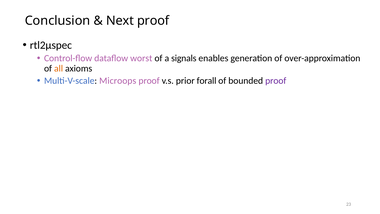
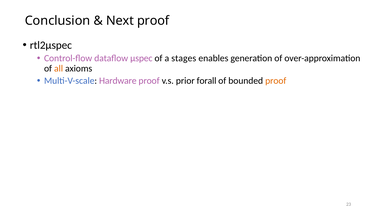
worst: worst -> μspec (141, 58)
signals: signals -> stages (184, 58)
Microops: Microops -> Hardware (118, 81)
proof colour: purple -> orange (276, 81)
